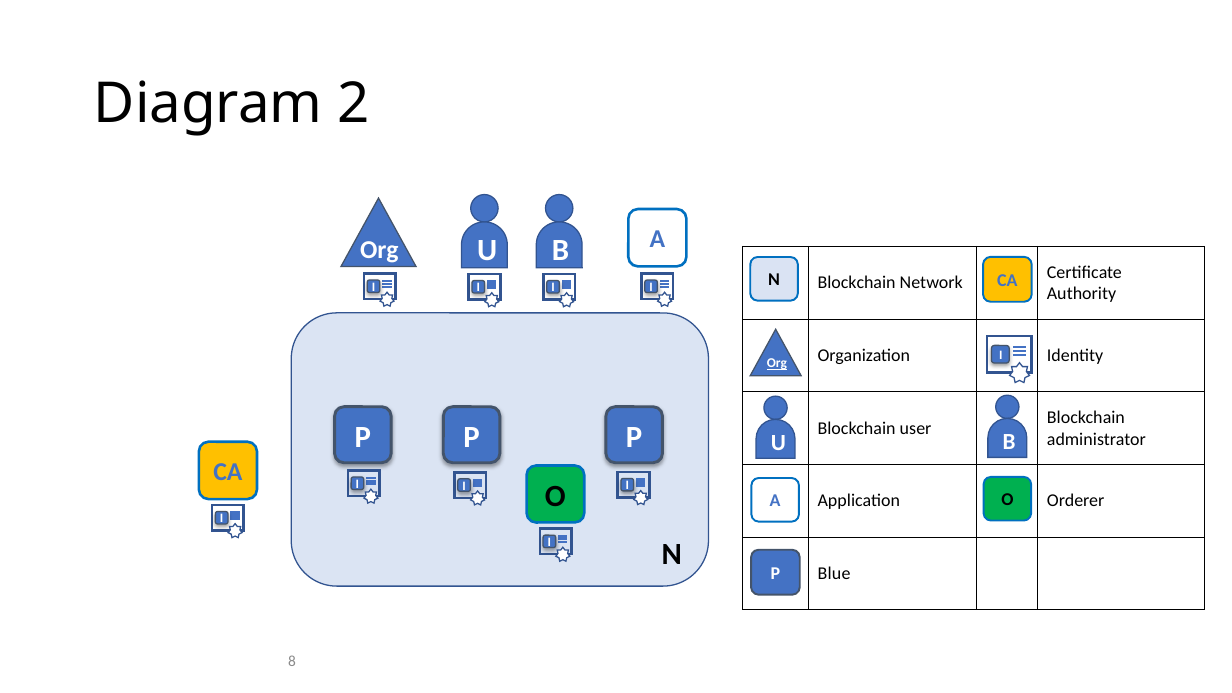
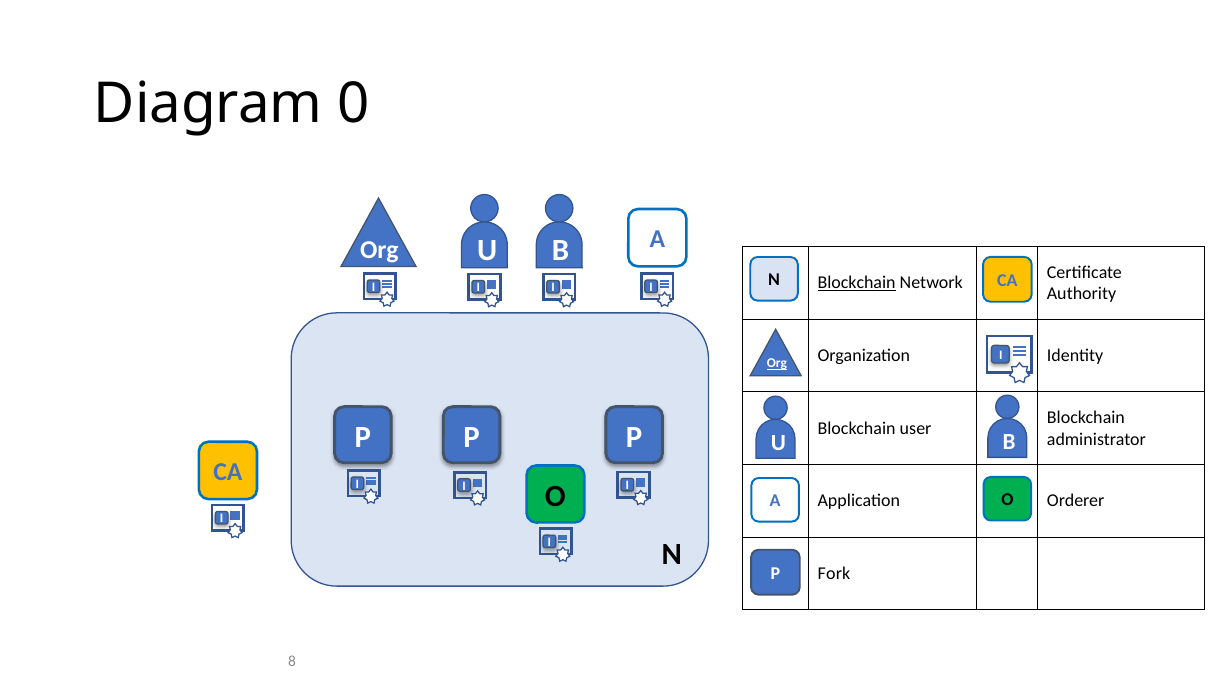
2: 2 -> 0 (353, 103)
Blockchain underline: none -> present (857, 283)
Blue: Blue -> Fork (834, 574)
